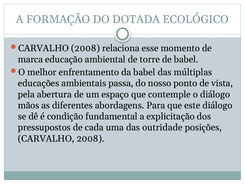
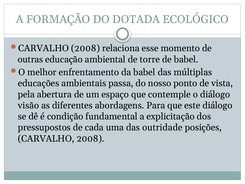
marca: marca -> outras (30, 59)
mãos: mãos -> visão (28, 105)
